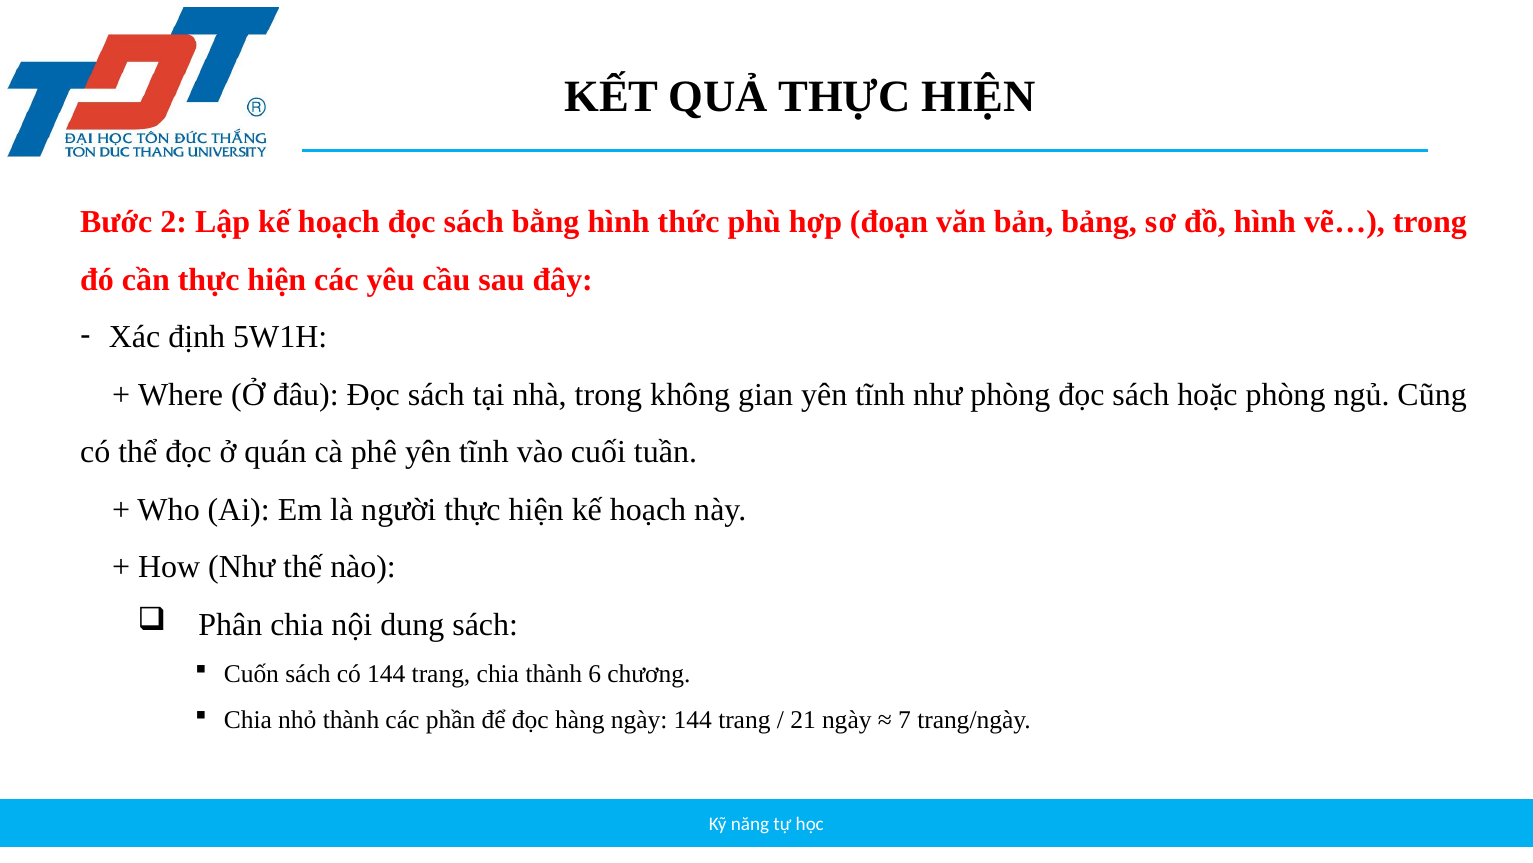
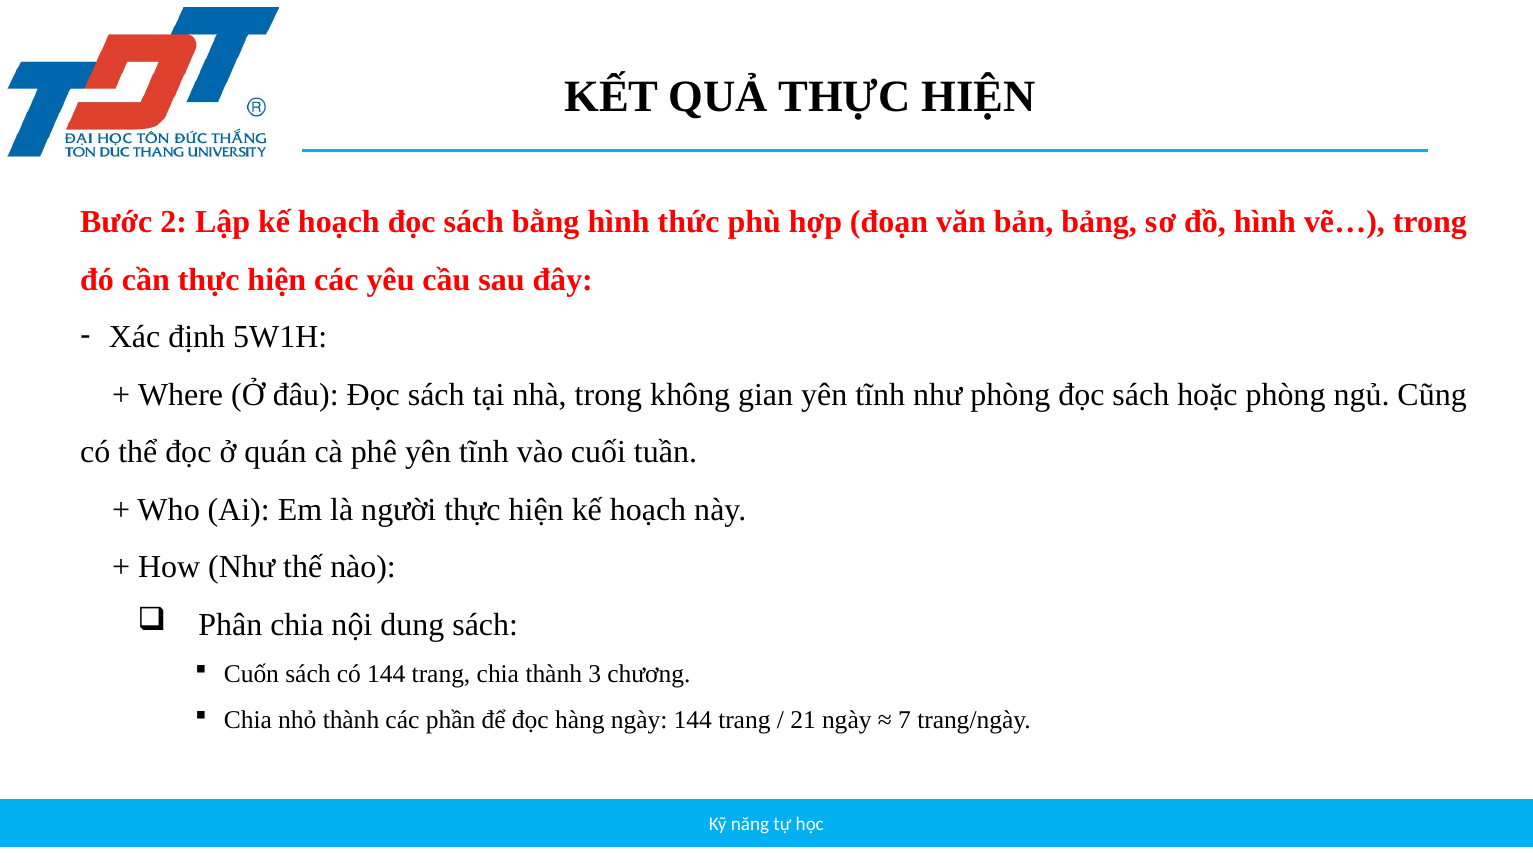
6: 6 -> 3 (595, 674)
